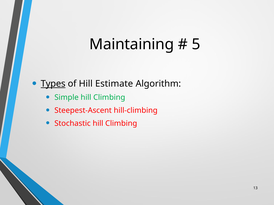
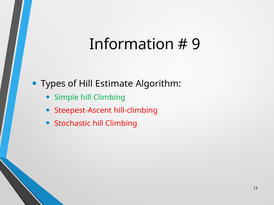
Maintaining: Maintaining -> Information (132, 44)
5: 5 -> 9 (196, 44)
Types underline: present -> none (53, 84)
